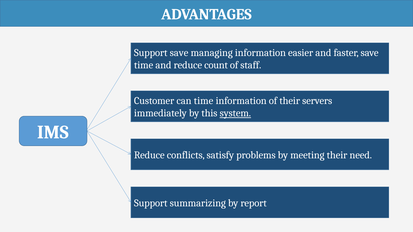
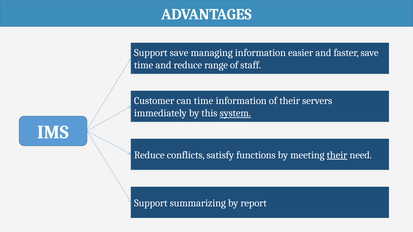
count: count -> range (216, 65)
problems: problems -> functions (256, 155)
their underline: none -> present (337, 155)
